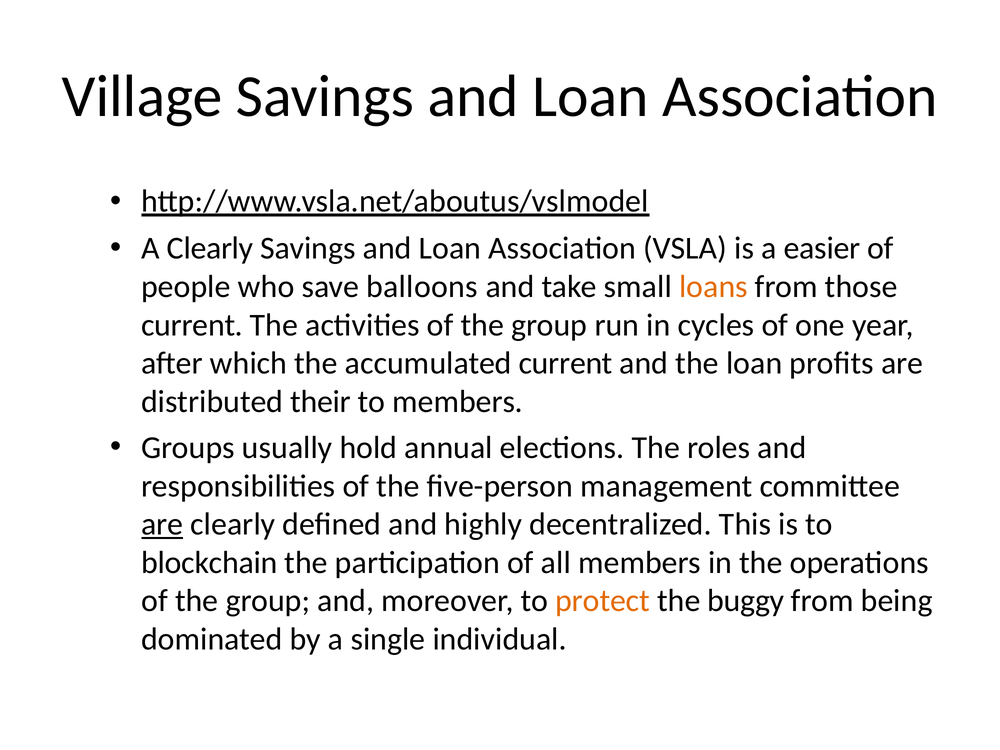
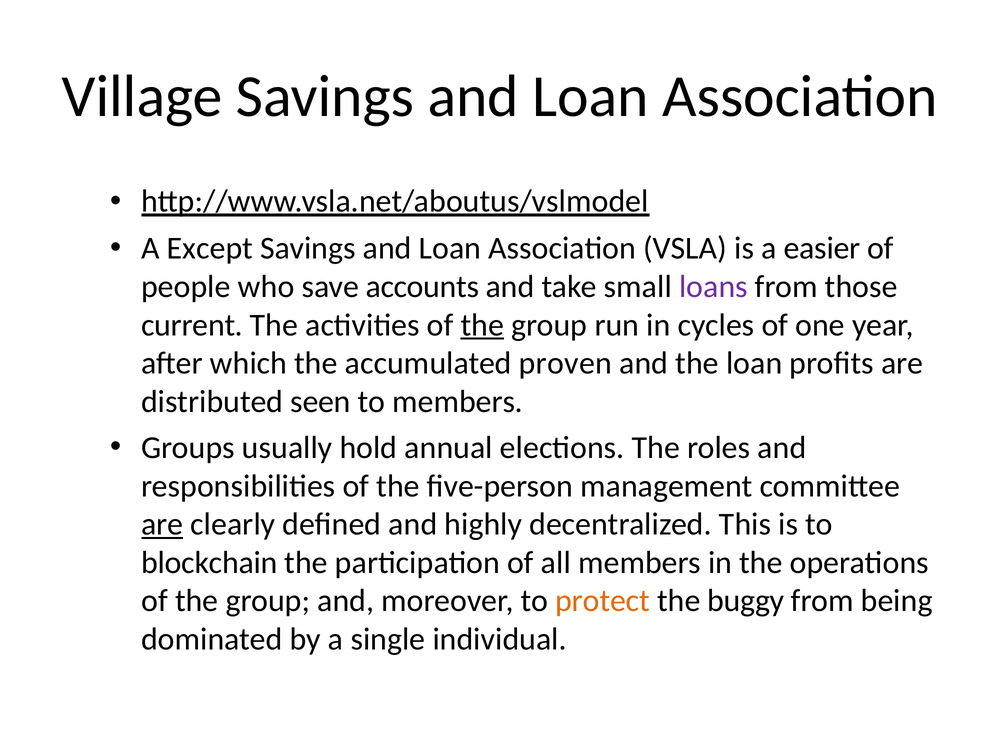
A Clearly: Clearly -> Except (210, 248)
balloons: balloons -> accounts (422, 287)
loans colour: orange -> purple (713, 287)
the underline: none -> present (482, 325)
accumulated current: current -> proven (565, 363)
their: their -> seen (321, 402)
